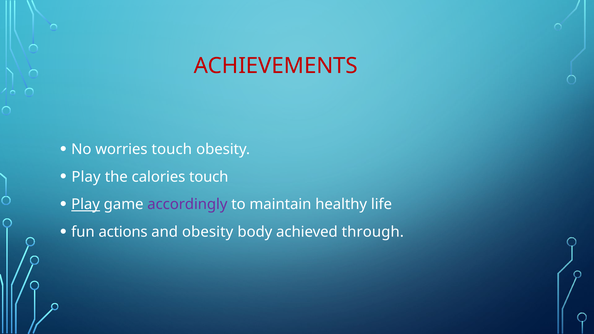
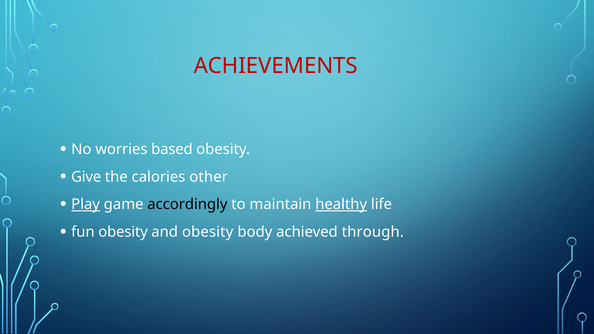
worries touch: touch -> based (172, 149)
Play: Play -> Give (86, 177)
calories touch: touch -> other (209, 177)
accordingly colour: purple -> black (187, 204)
healthy underline: none -> present (341, 204)
fun actions: actions -> obesity (123, 232)
